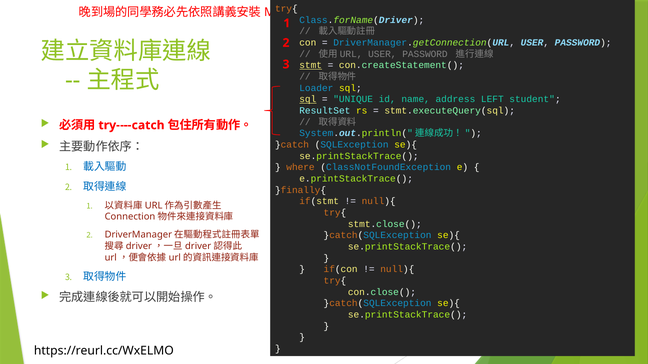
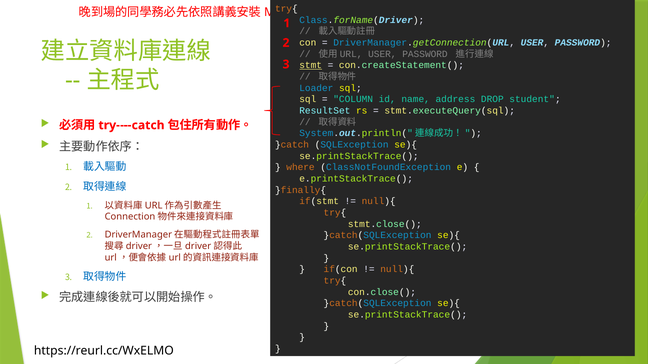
sql underline: present -> none (308, 99)
UNIQUE: UNIQUE -> COLUMN (353, 99)
LEFT: LEFT -> DROP (492, 99)
